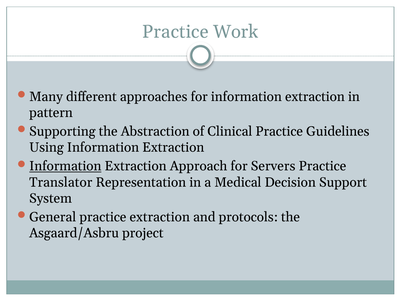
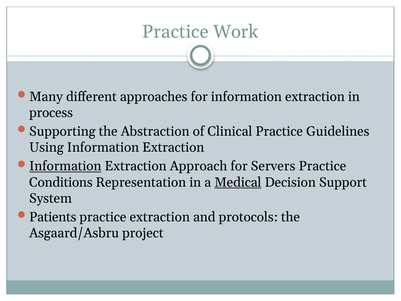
pattern: pattern -> process (51, 113)
Translator: Translator -> Conditions (61, 182)
Medical underline: none -> present (238, 182)
General: General -> Patients (53, 217)
